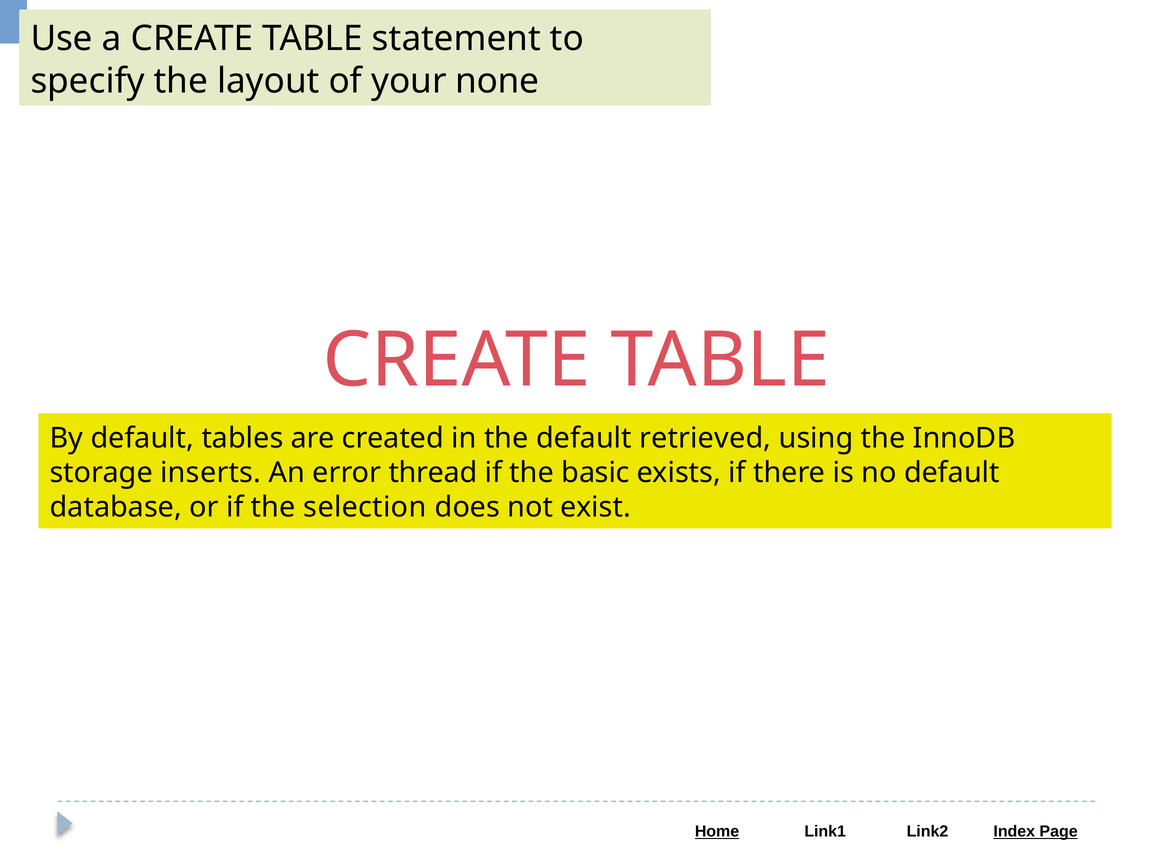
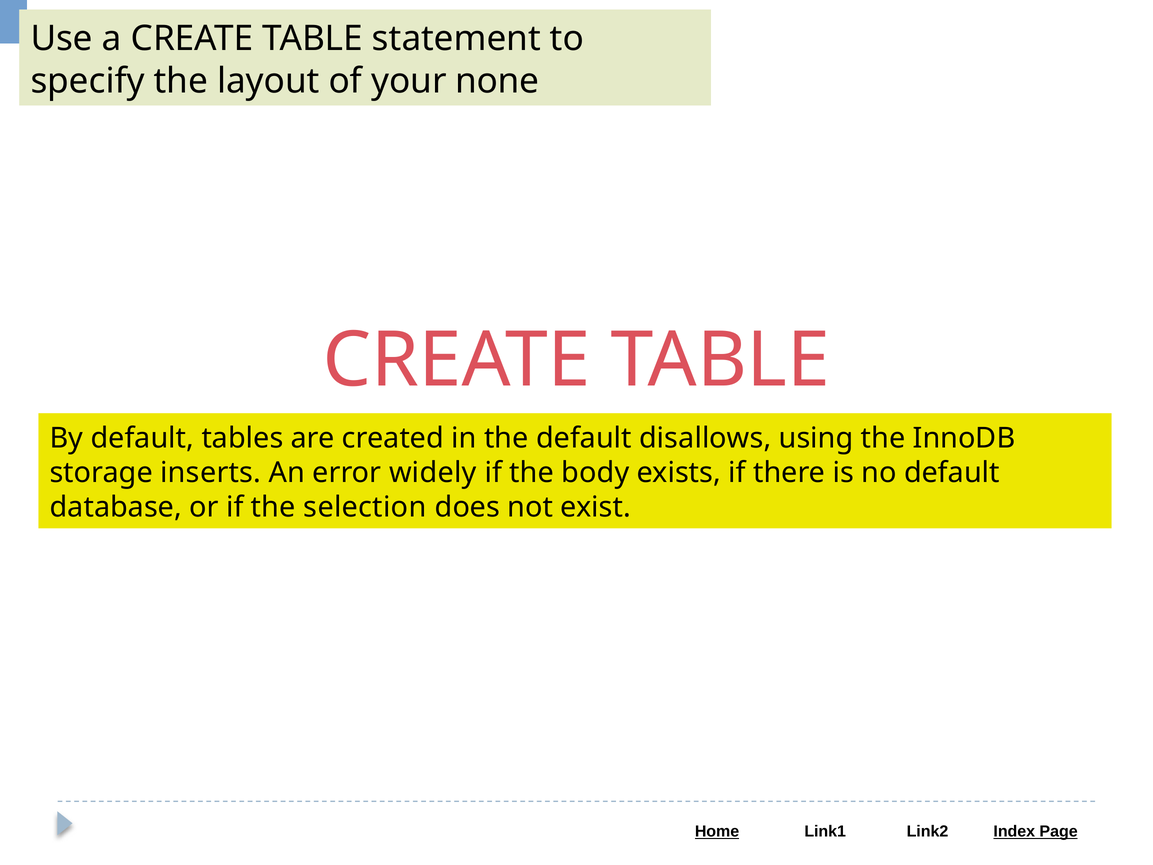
retrieved: retrieved -> disallows (705, 438)
thread: thread -> widely (433, 473)
basic: basic -> body (595, 473)
